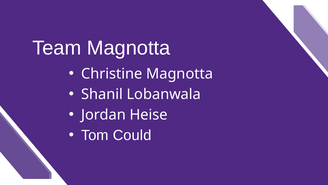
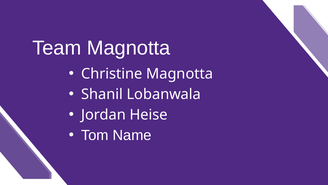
Could: Could -> Name (132, 135)
